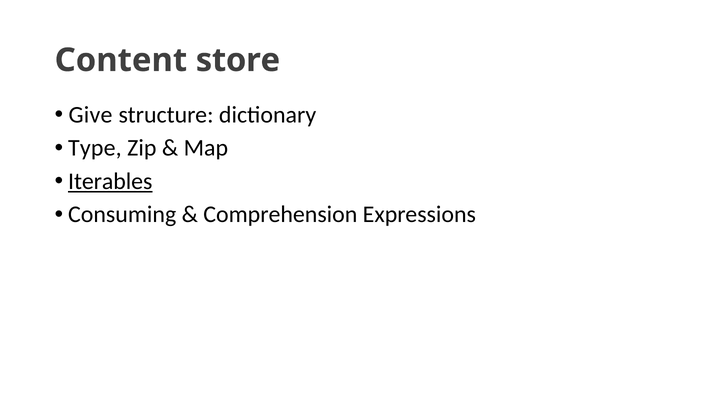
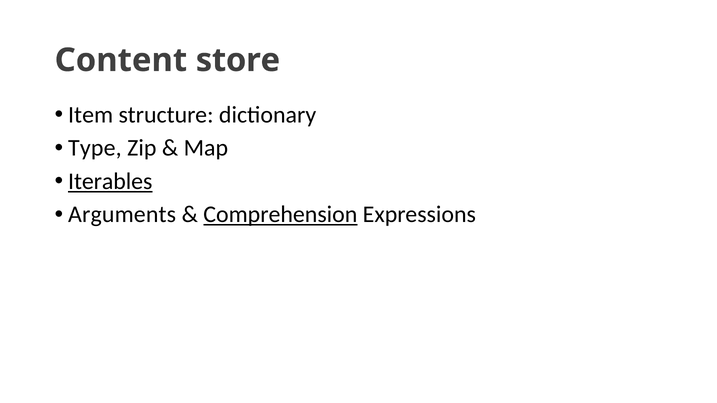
Give: Give -> Item (91, 115)
Consuming: Consuming -> Arguments (122, 215)
Comprehension underline: none -> present (280, 215)
